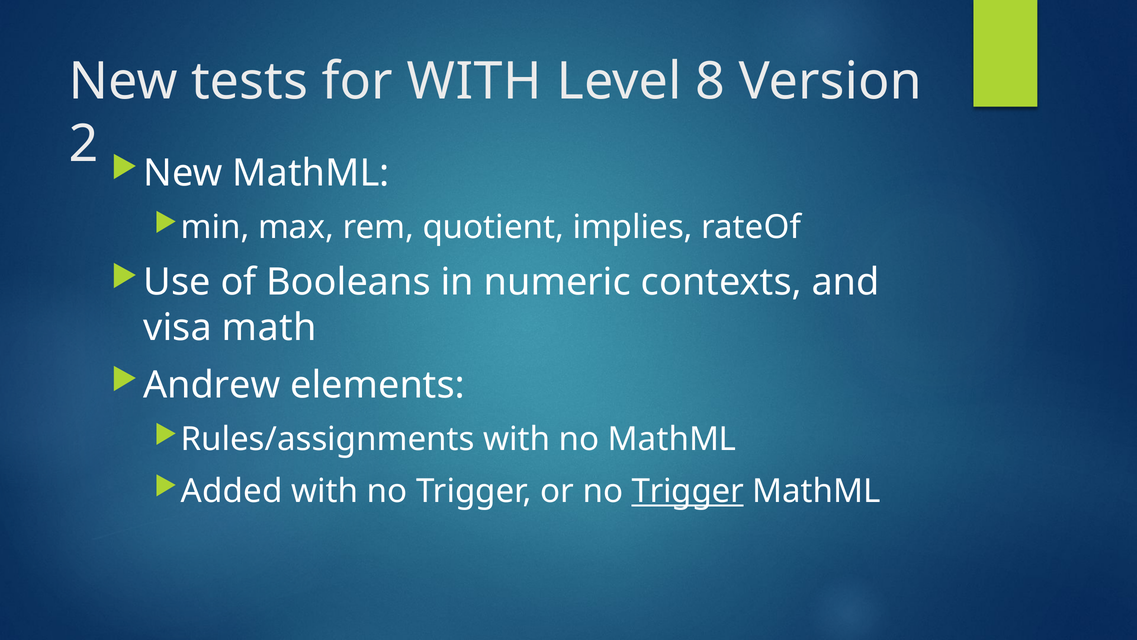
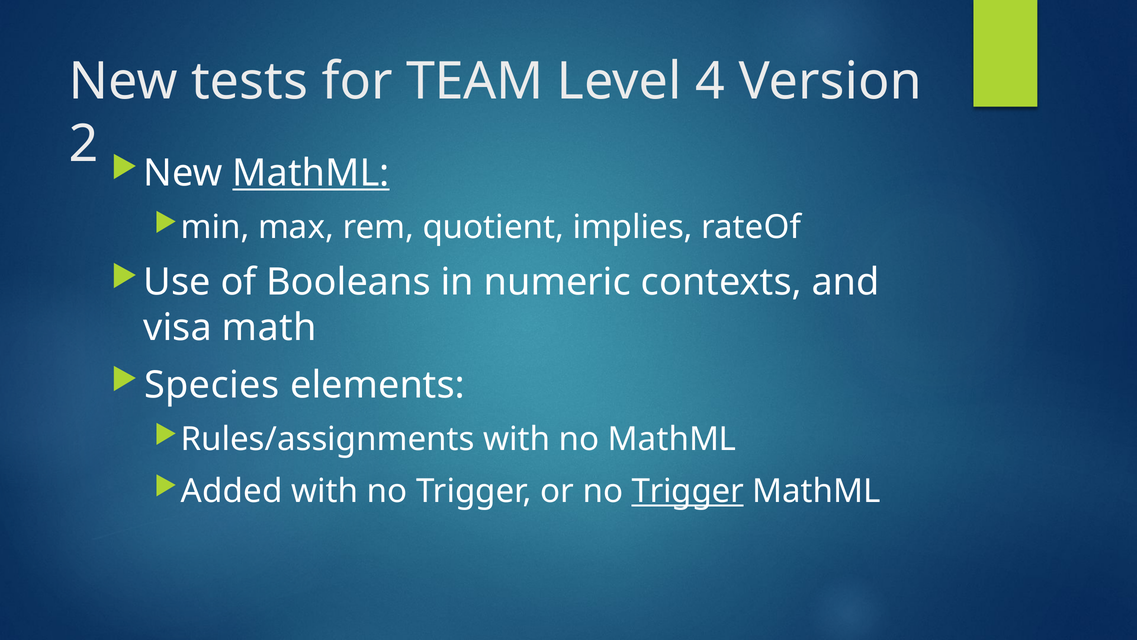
for WITH: WITH -> TEAM (475, 81)
8: 8 -> 4 (710, 81)
MathML underline: none -> present (311, 173)
Andrew: Andrew -> Species (212, 385)
